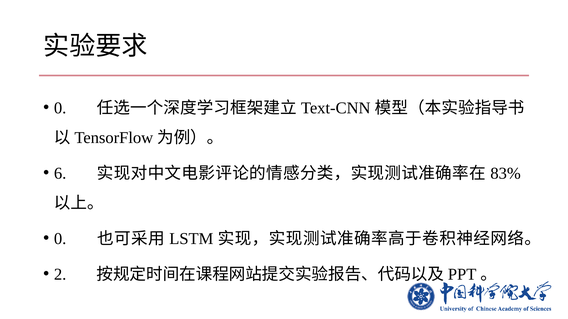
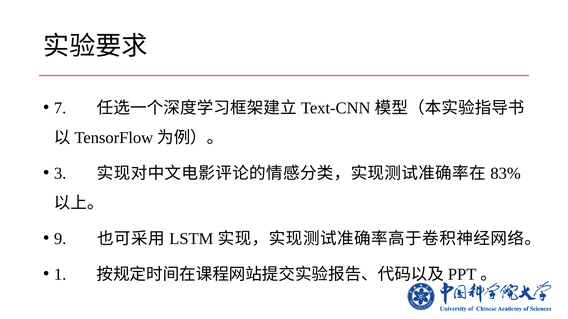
0: 0 -> 7 (60, 108)
6: 6 -> 3 (60, 174)
0: 0 -> 9 (60, 239)
2: 2 -> 1 (60, 275)
